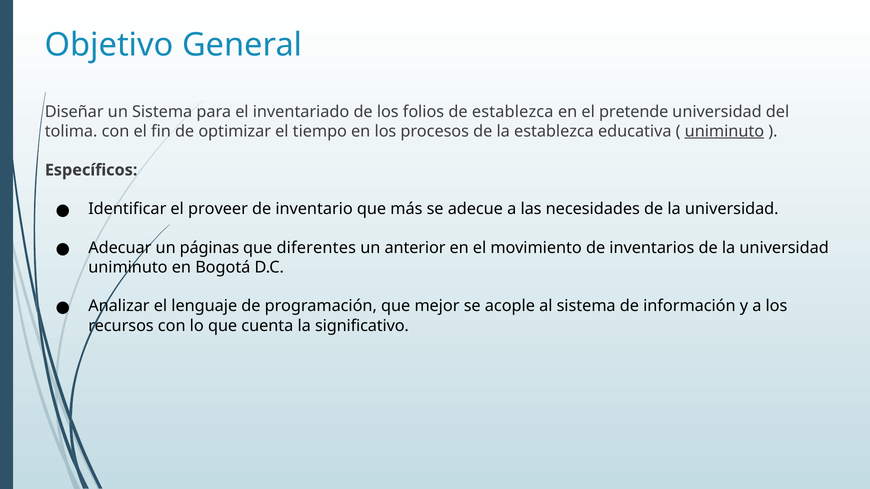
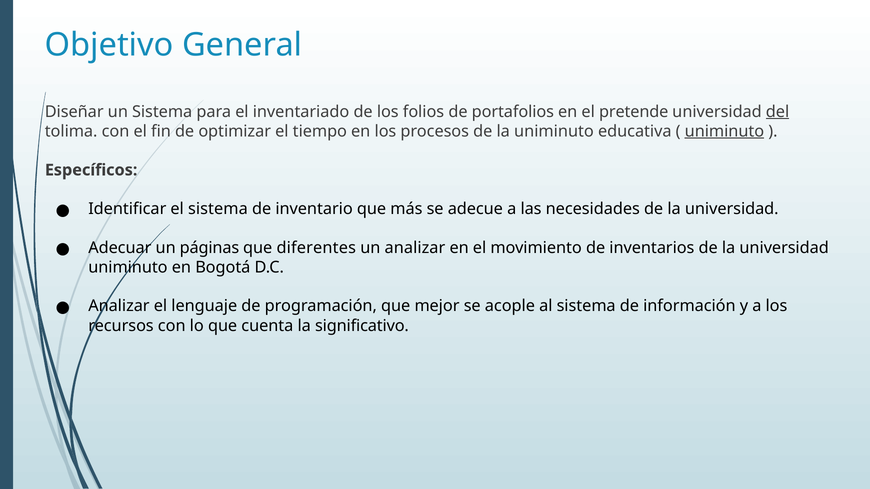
de establezca: establezca -> portafolios (513, 112)
del underline: none -> present (778, 112)
la establezca: establezca -> uniminuto (554, 131)
el proveer: proveer -> sistema (218, 209)
un anterior: anterior -> analizar (415, 248)
